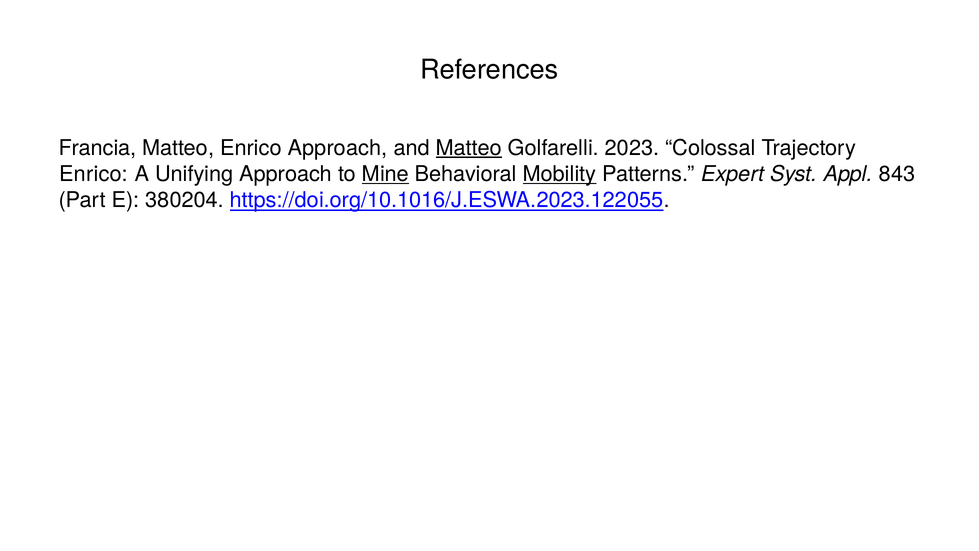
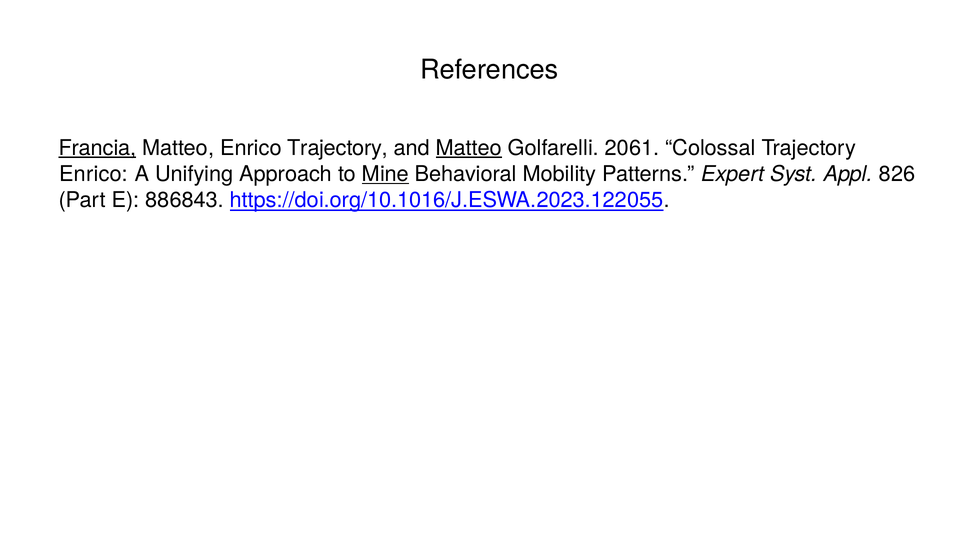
Francia underline: none -> present (98, 148)
Enrico Approach: Approach -> Trajectory (338, 148)
2023: 2023 -> 2061 (632, 148)
Mobility underline: present -> none (560, 174)
843: 843 -> 826 (897, 174)
380204: 380204 -> 886843 (185, 200)
